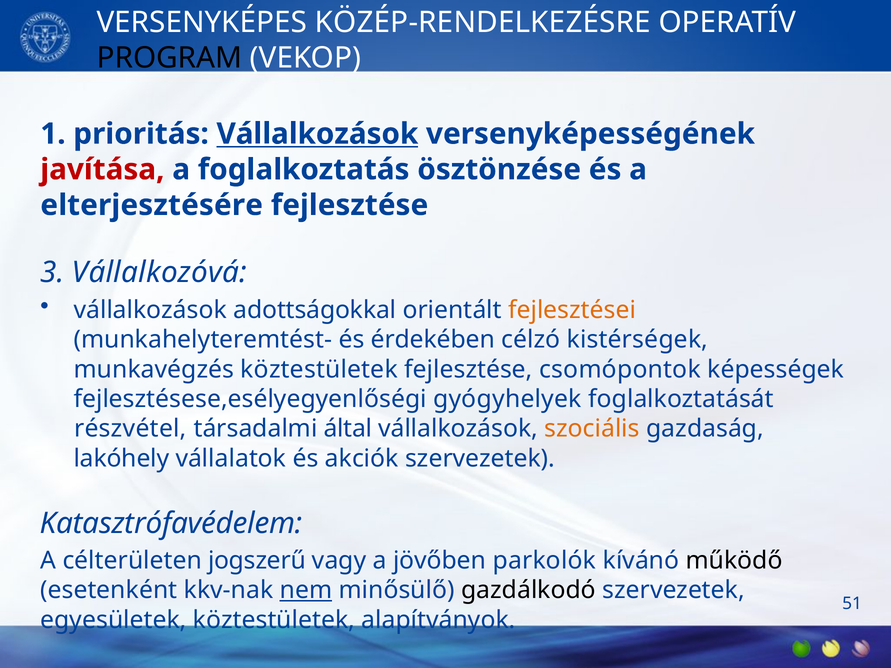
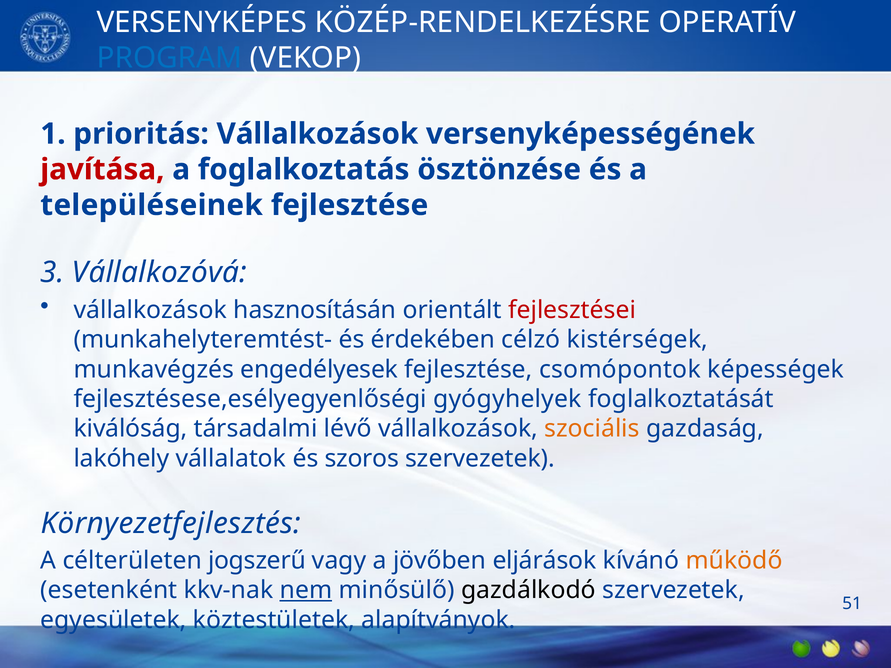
PROGRAM colour: black -> blue (169, 58)
Vállalkozások underline: present -> none (317, 134)
elterjesztésére: elterjesztésére -> településeinek (152, 205)
adottságokkal: adottságokkal -> hasznosításán (315, 310)
fejlesztései colour: orange -> red (572, 310)
munkavégzés köztestületek: köztestületek -> engedélyesek (319, 369)
részvétel: részvétel -> kiválóság (131, 429)
által: által -> lévő (348, 429)
akciók: akciók -> szoros (362, 459)
Katasztrófavédelem: Katasztrófavédelem -> Környezetfejlesztés (171, 524)
parkolók: parkolók -> eljárások (545, 561)
működő colour: black -> orange (734, 561)
